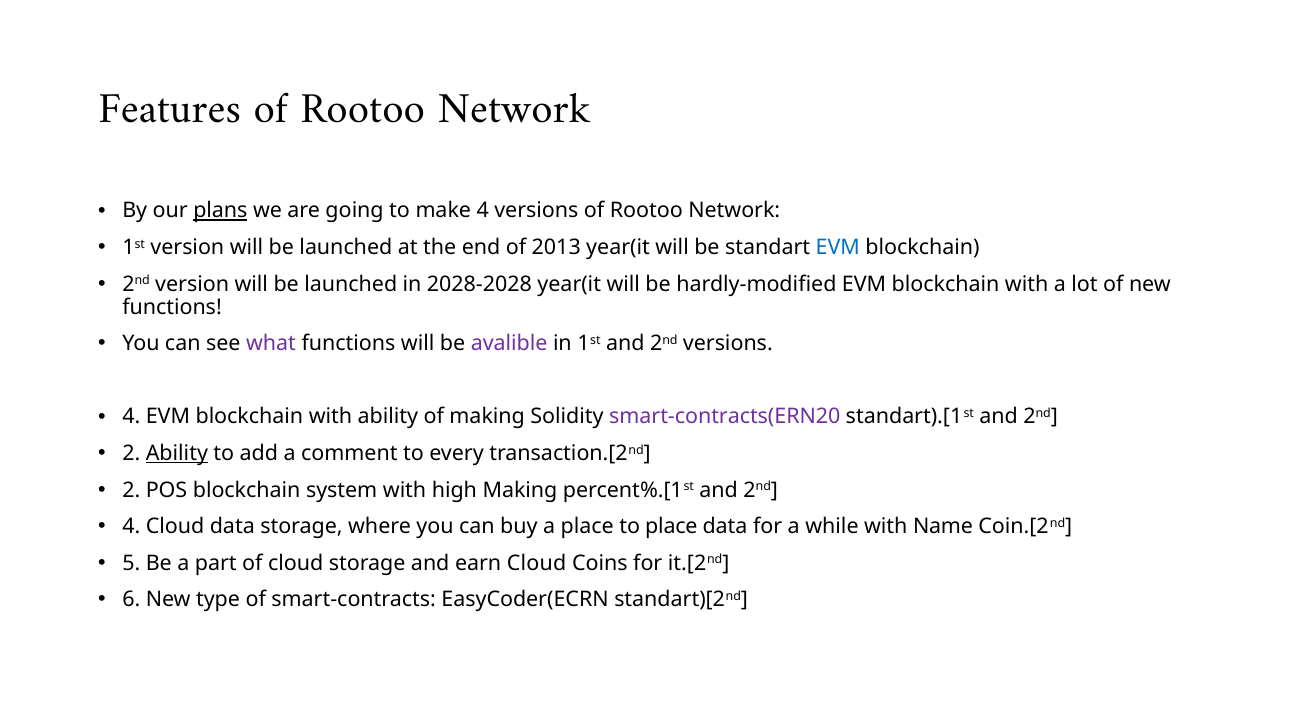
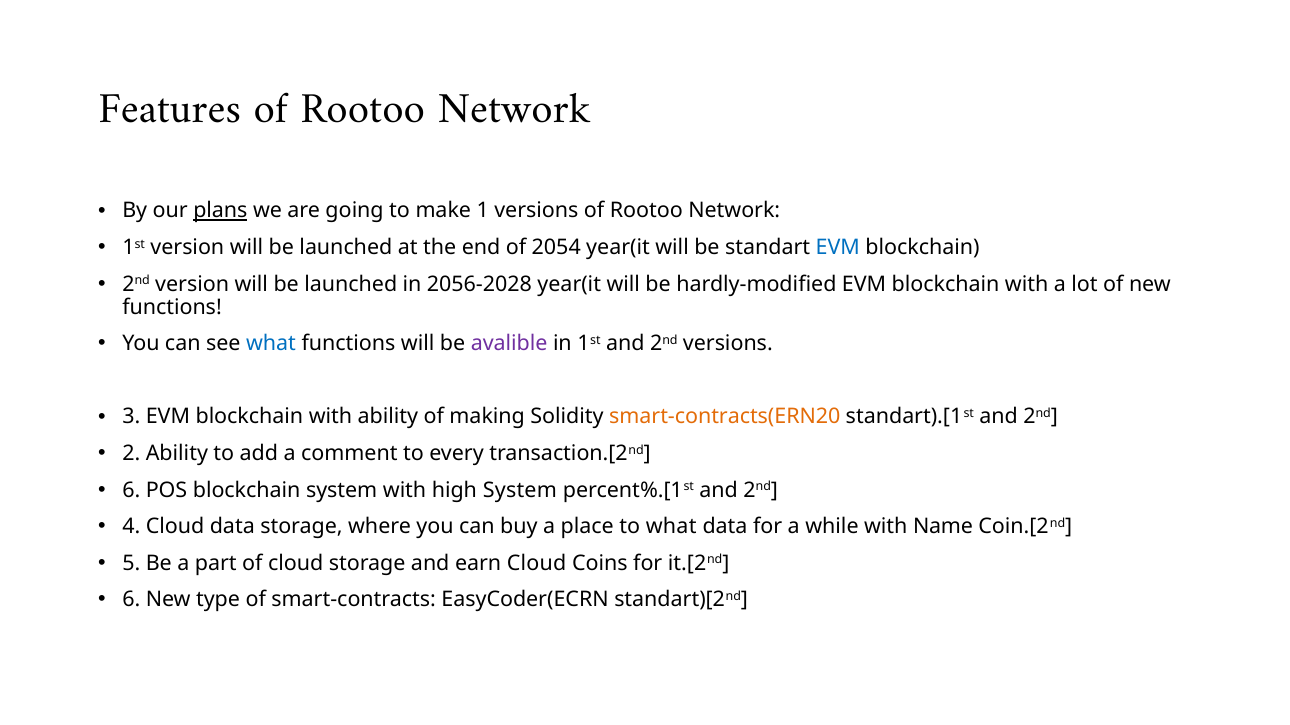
make 4: 4 -> 1 (483, 211)
2013: 2013 -> 2054 (556, 248)
2028-2028: 2028-2028 -> 2056-2028 (479, 284)
what colour: purple -> blue (271, 344)
4: 4 -> 3 (131, 417)
smart-contracts(ERN20 colour: purple -> orange (725, 417)
Ability underline: present -> none (177, 454)
2: 2 -> 6 (131, 490)
high Making: Making -> System (520, 490)
to place: place -> what (671, 527)
